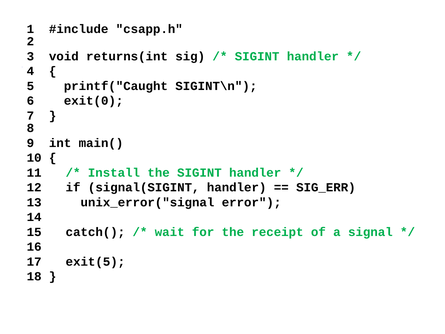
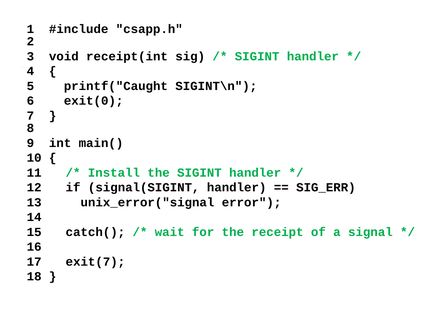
returns(int: returns(int -> receipt(int (127, 56)
exit(5: exit(5 -> exit(7 (95, 262)
